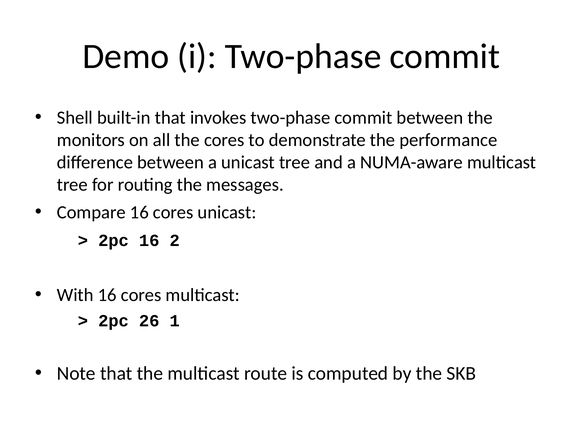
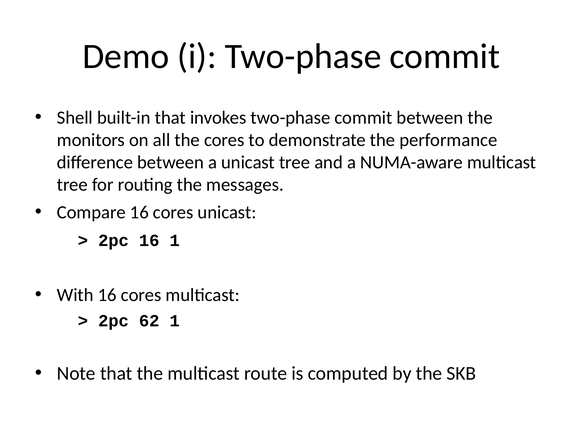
16 2: 2 -> 1 (175, 240)
26: 26 -> 62 (149, 320)
